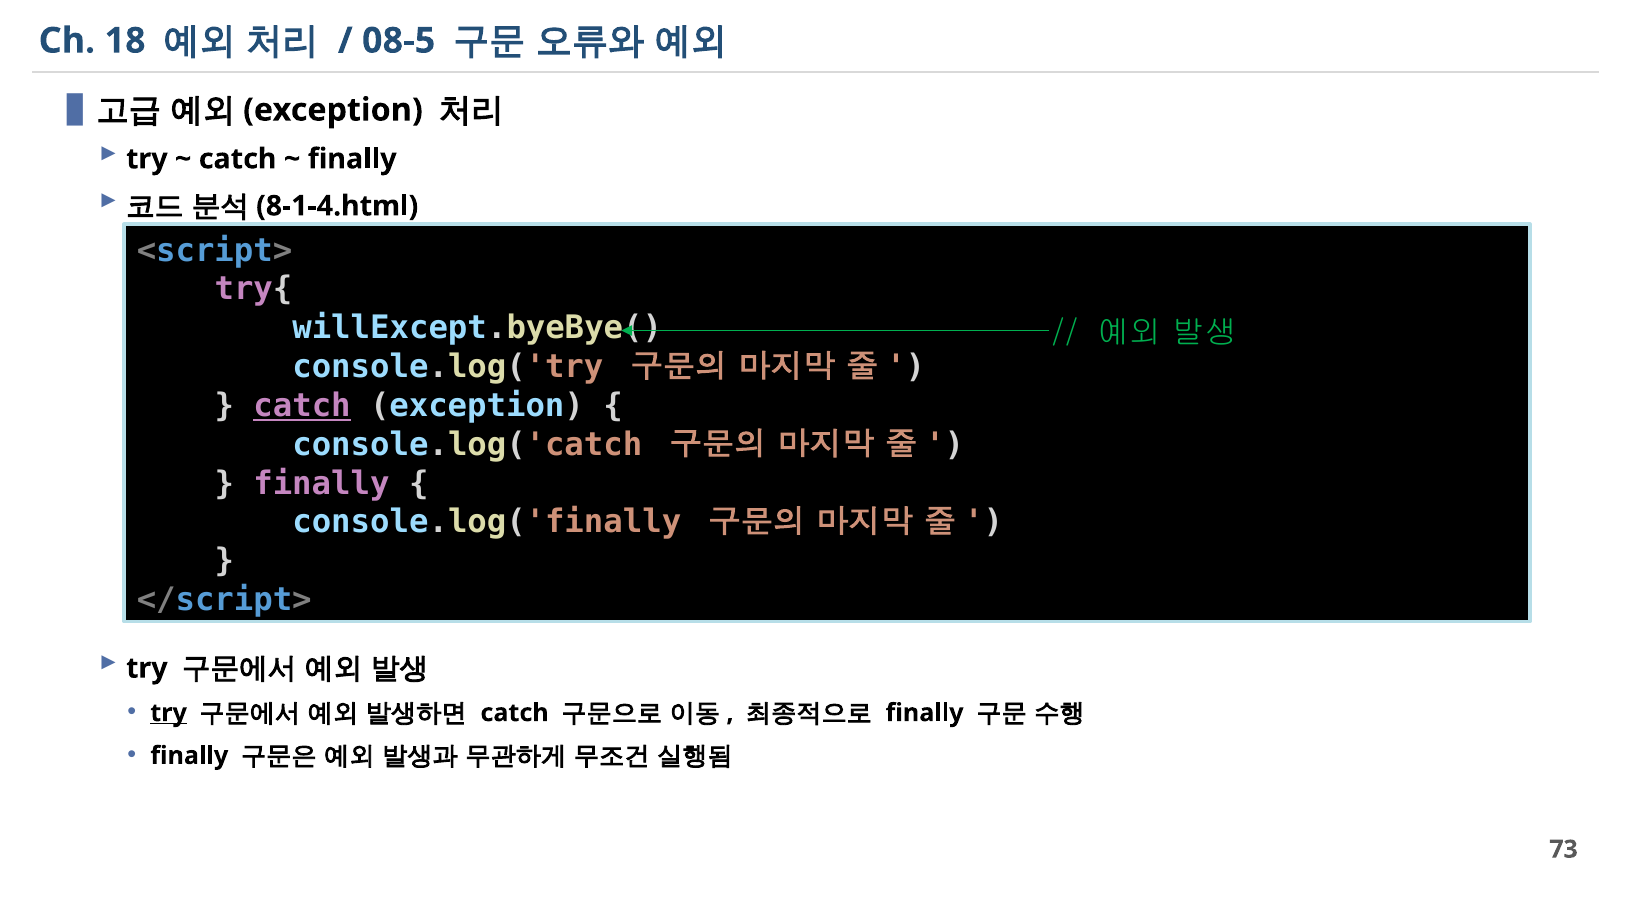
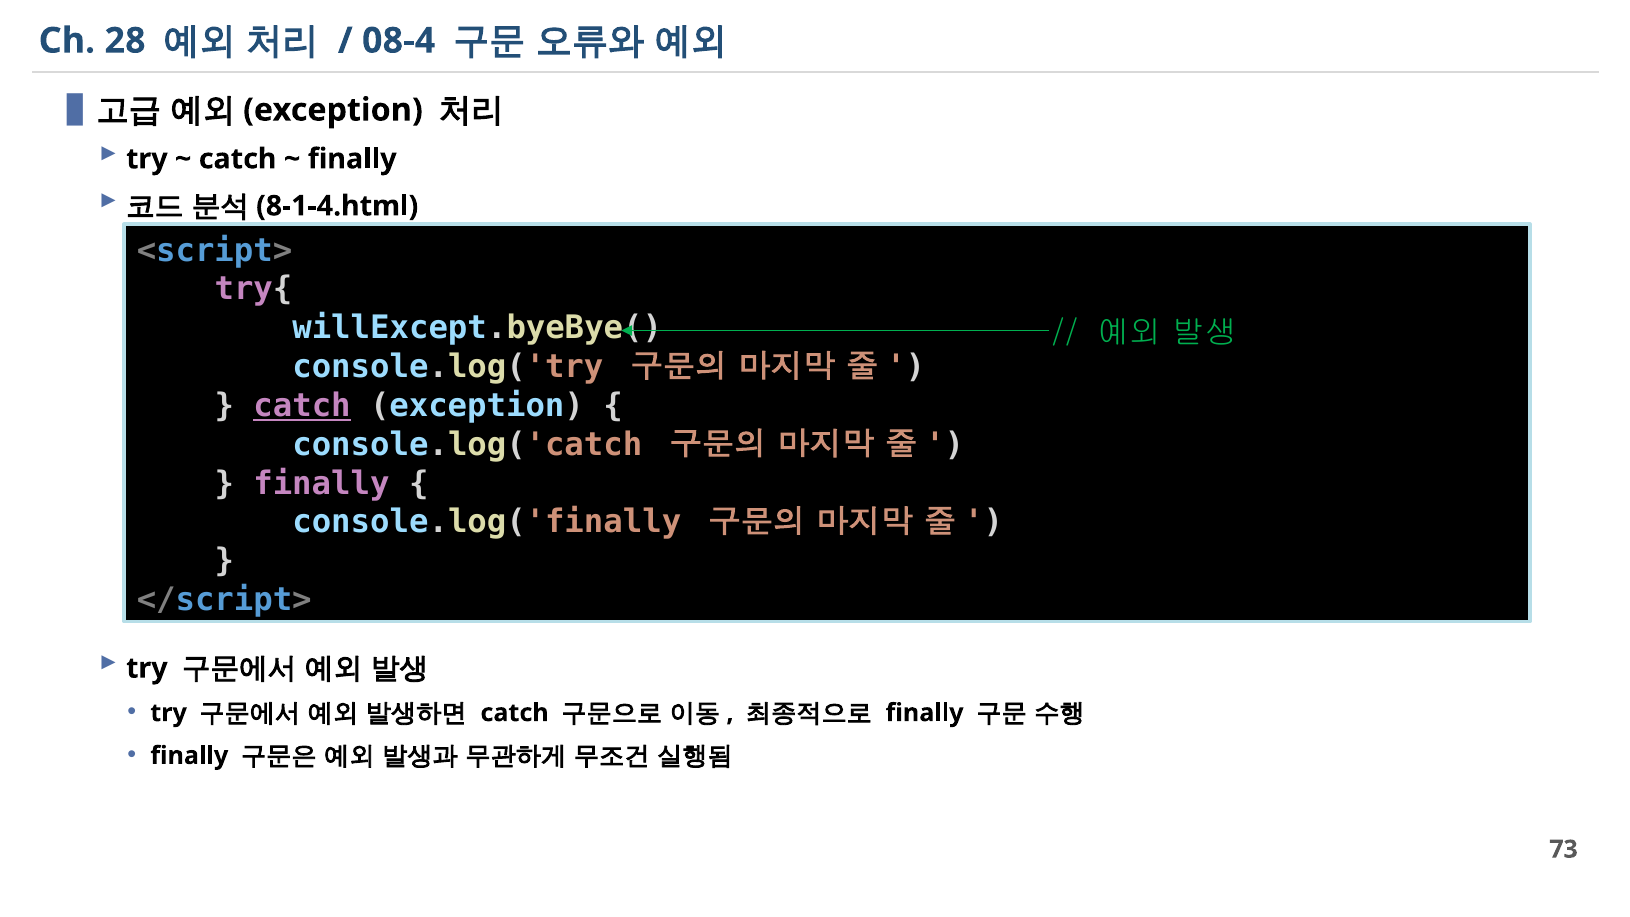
18: 18 -> 28 (125, 41)
08-5: 08-5 -> 08-4 (399, 41)
try underline: present -> none (169, 713)
